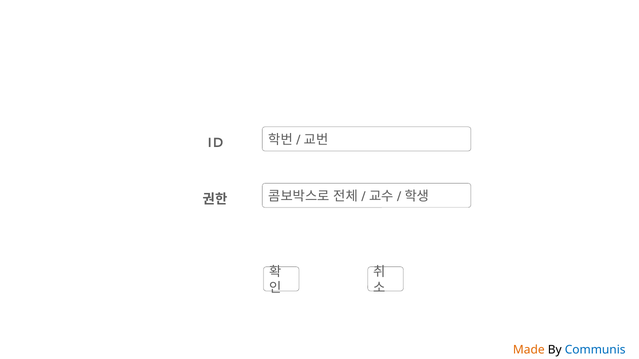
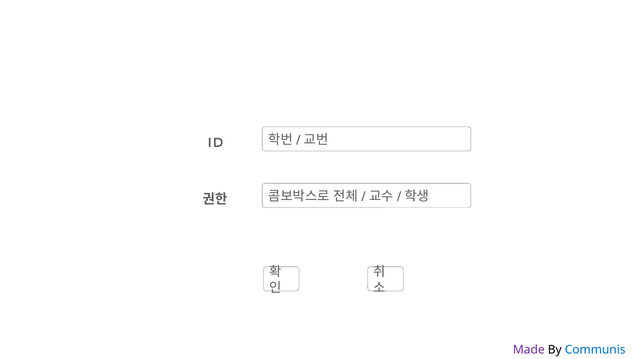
Made colour: orange -> purple (529, 350)
